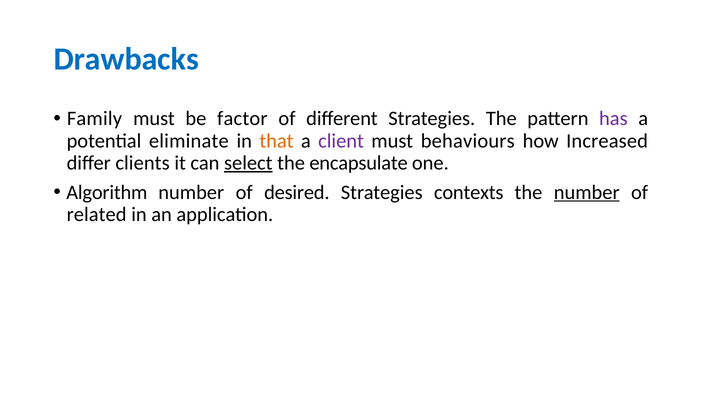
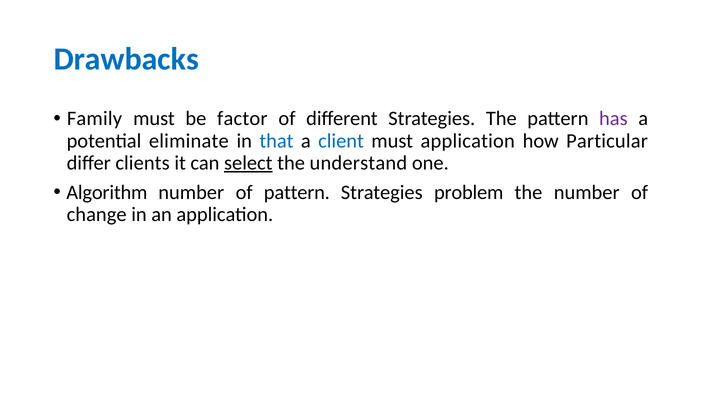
that colour: orange -> blue (276, 141)
client colour: purple -> blue (341, 141)
must behaviours: behaviours -> application (468, 141)
Increased: Increased -> Particular (607, 141)
encapsulate: encapsulate -> understand (358, 163)
of desired: desired -> pattern (297, 192)
contexts: contexts -> problem (469, 192)
number underline: present -> none (587, 192)
related: related -> change (97, 214)
